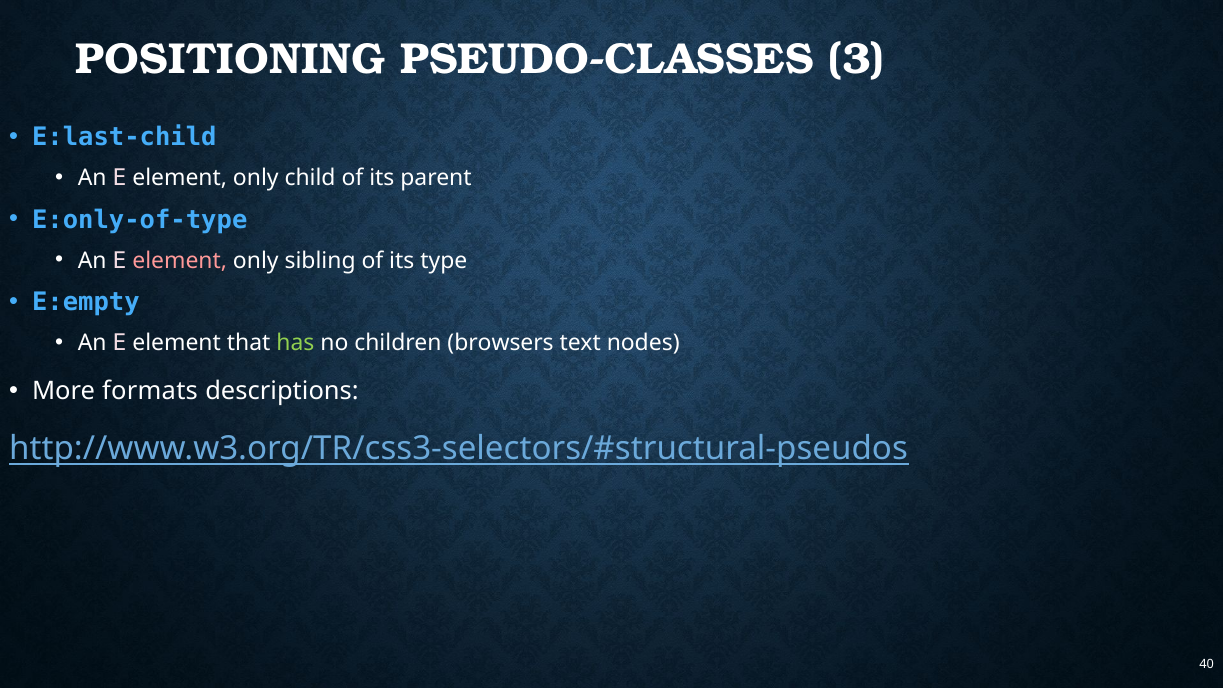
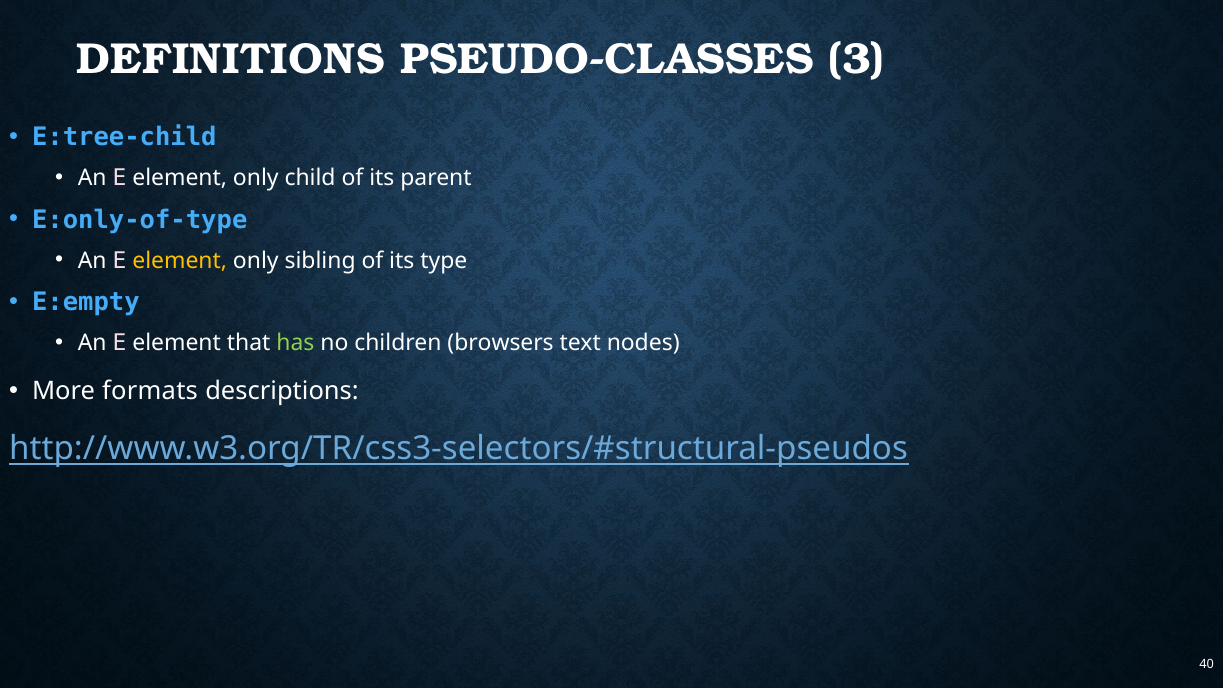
POSITIONING: POSITIONING -> DEFINITIONS (231, 59)
E:last-child: E:last-child -> E:tree-child (124, 137)
element colour: pink -> yellow (180, 261)
